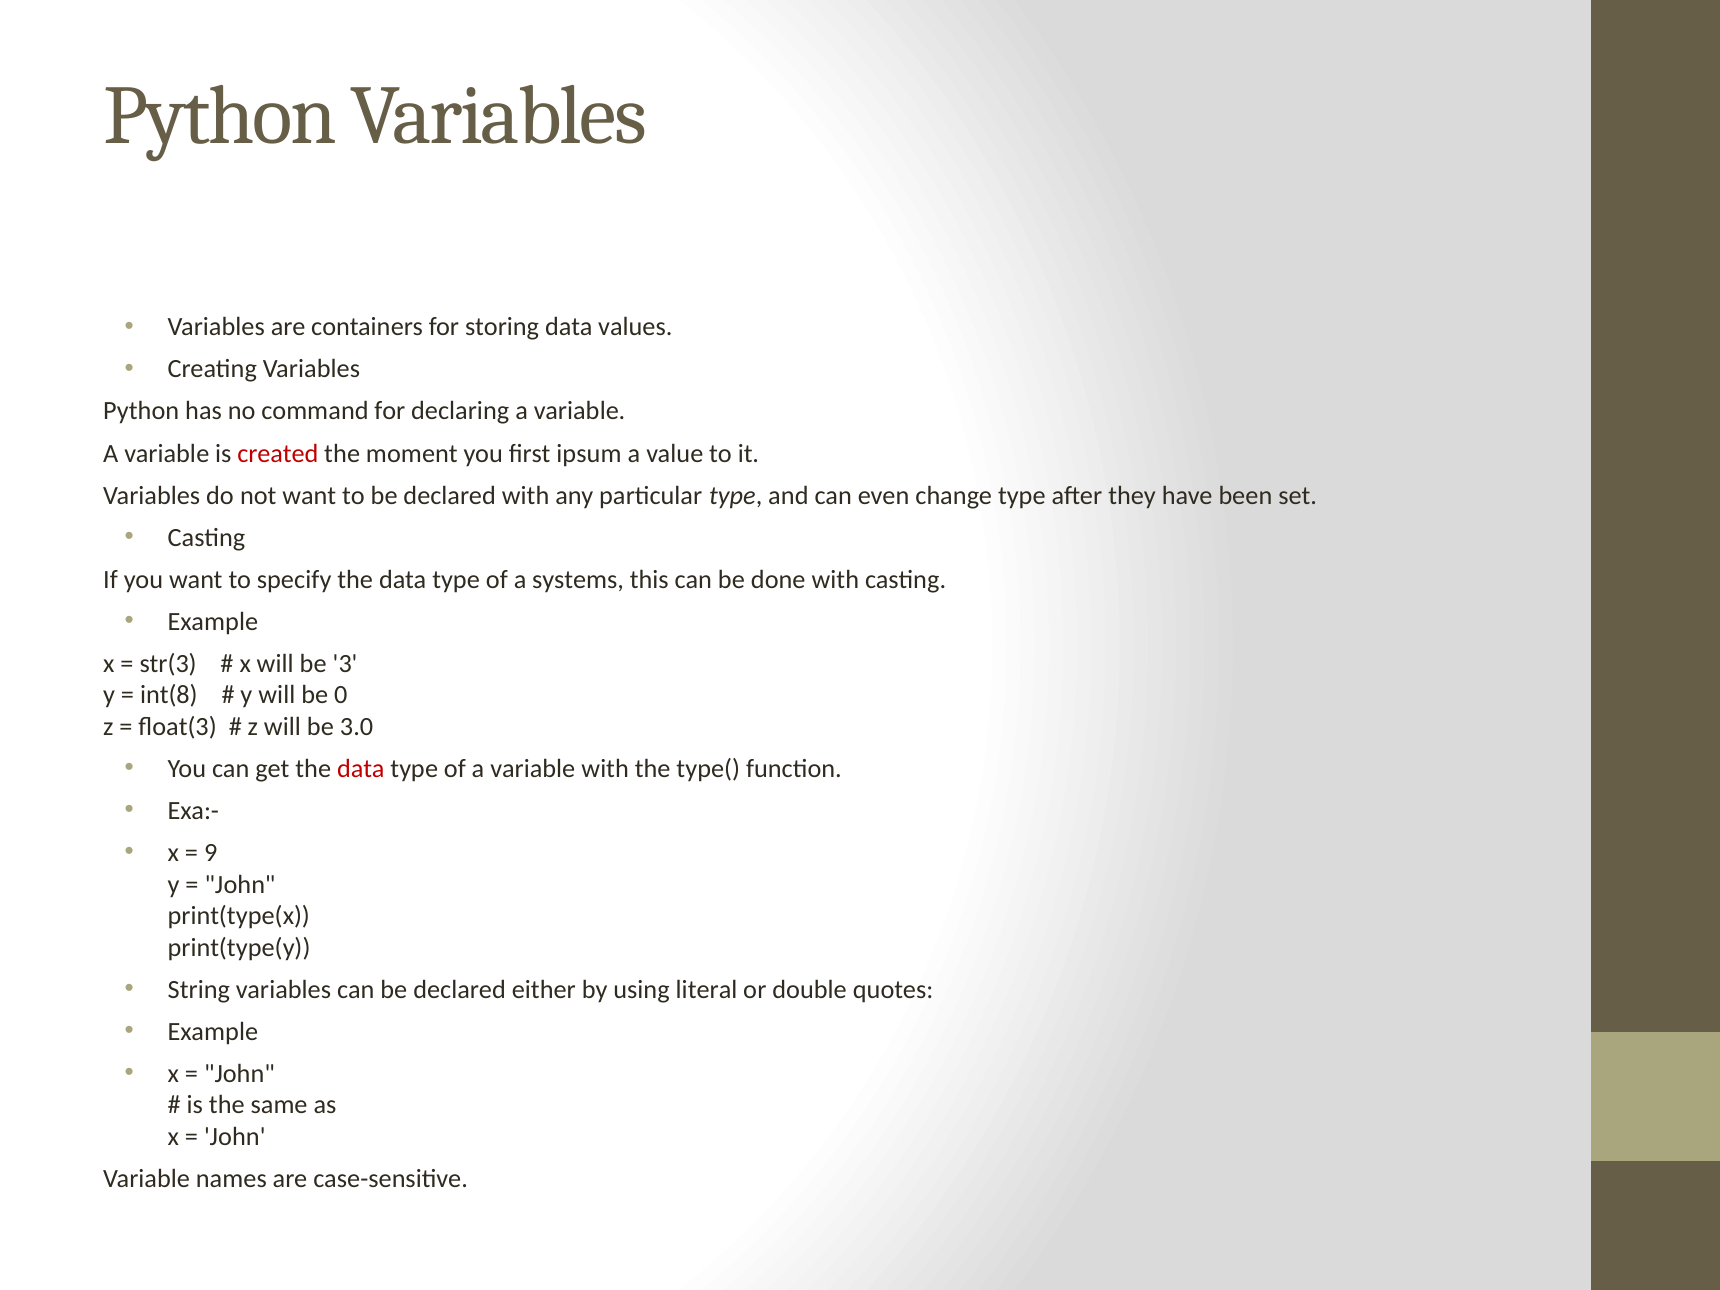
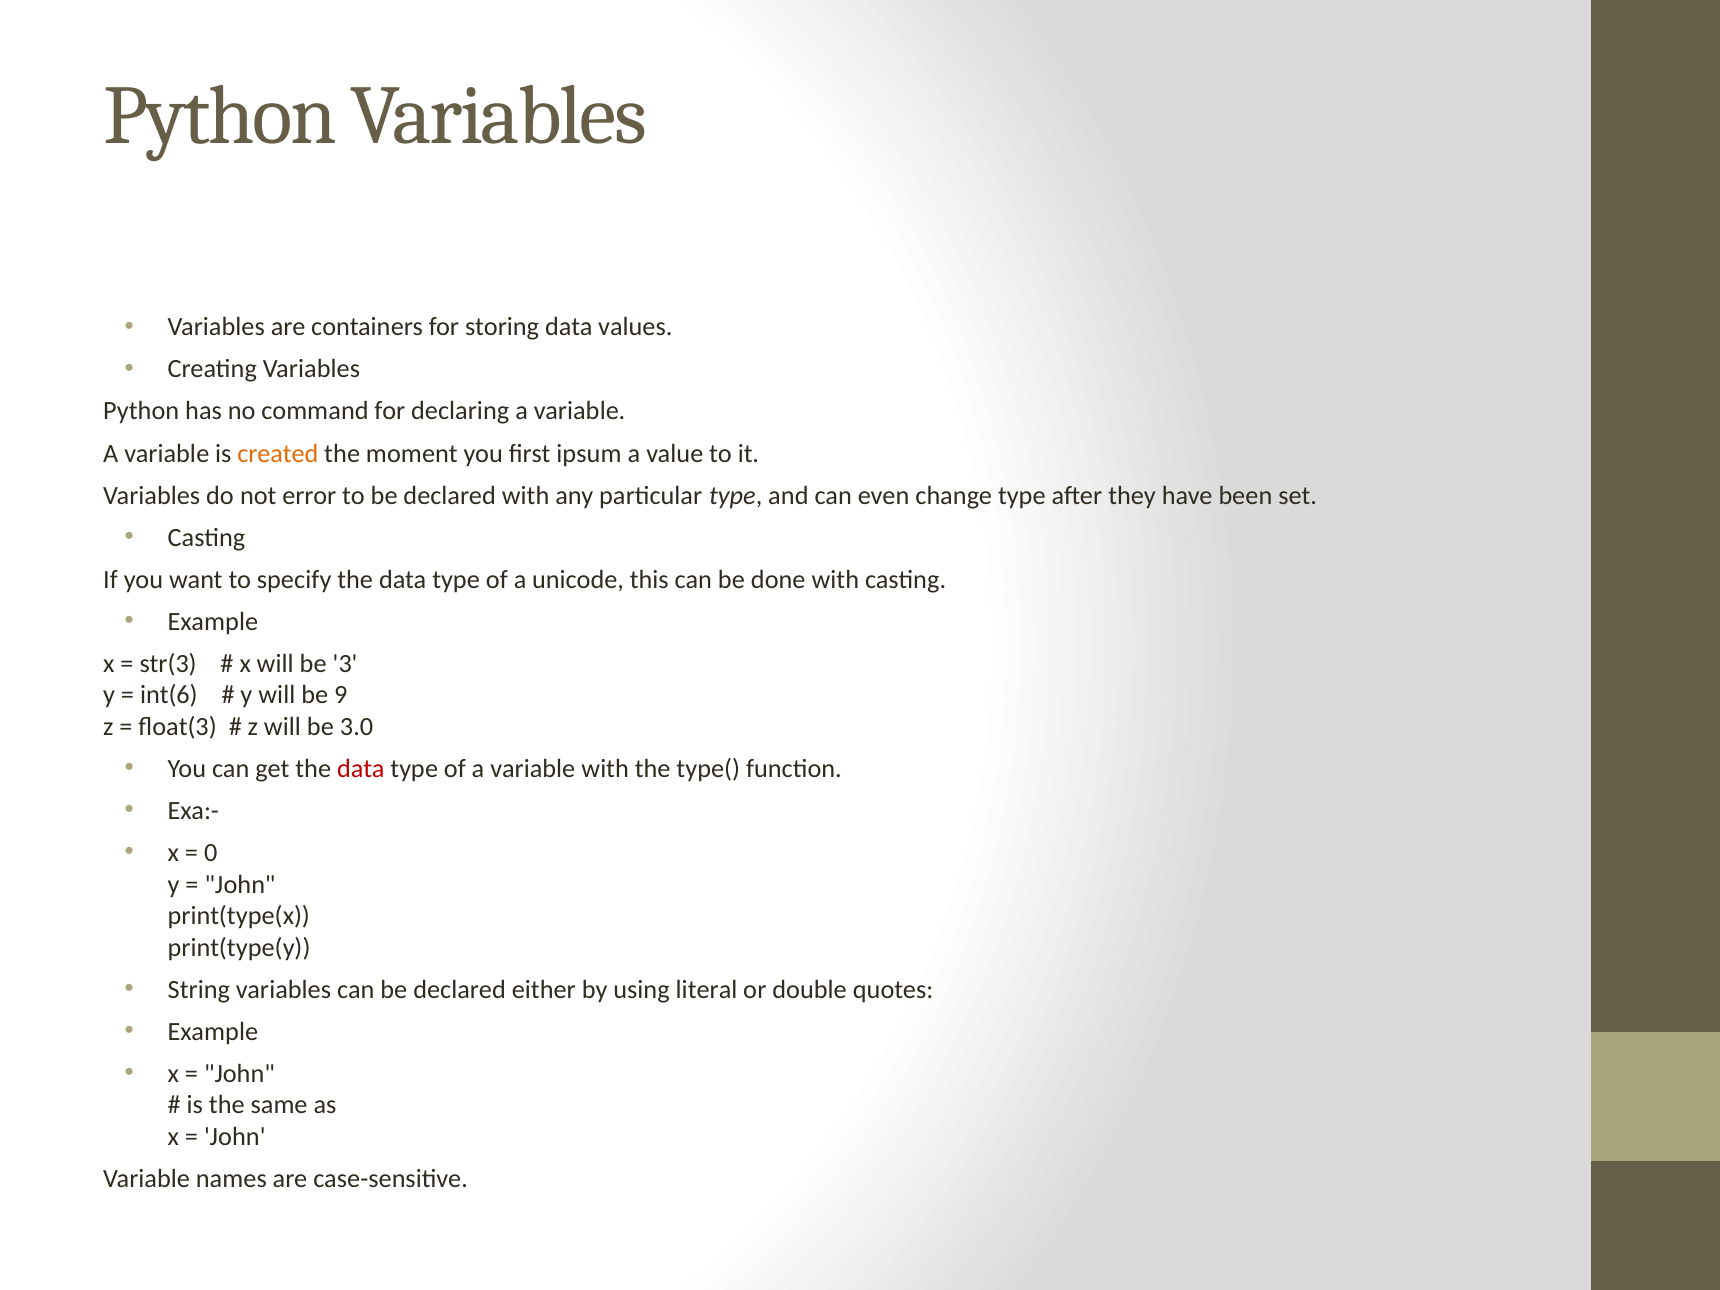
created colour: red -> orange (278, 453)
not want: want -> error (309, 495)
systems: systems -> unicode (578, 580)
int(8: int(8 -> int(6 (169, 695)
0: 0 -> 9 (341, 695)
9: 9 -> 0 (211, 853)
